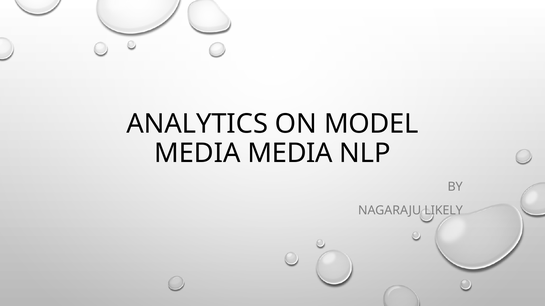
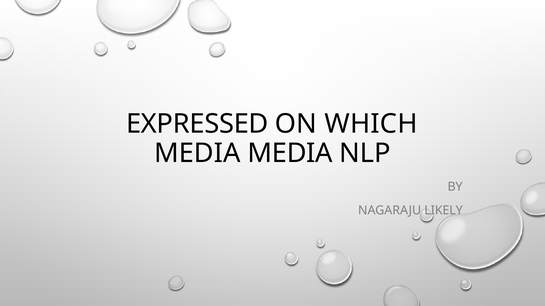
ANALYTICS: ANALYTICS -> EXPRESSED (197, 124)
MODEL: MODEL -> WHICH (371, 124)
